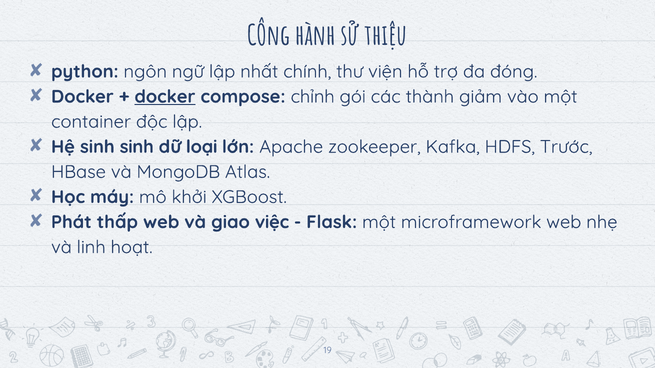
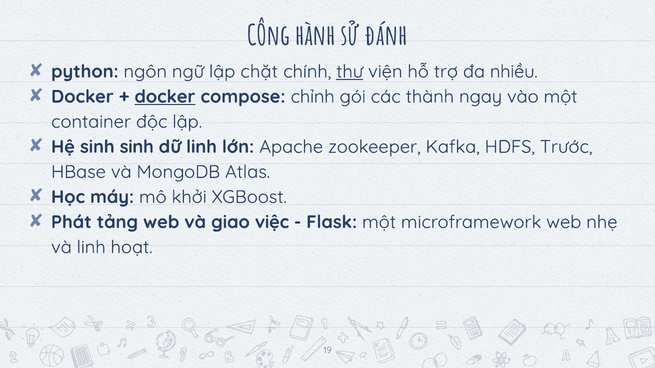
thiệu: thiệu -> đánh (386, 36)
nhất: nhất -> chặt (259, 72)
thư underline: none -> present (350, 72)
đóng: đóng -> nhiều (514, 72)
giảm: giảm -> ngay (481, 97)
dữ loại: loại -> linh (202, 147)
thấp: thấp -> tảng (117, 222)
